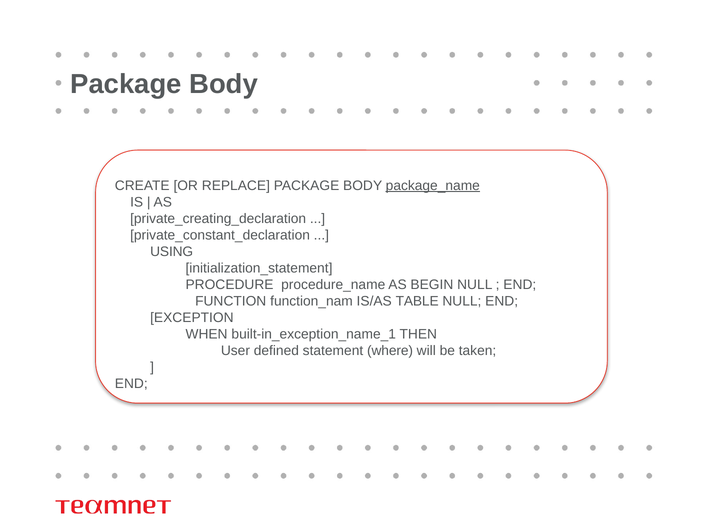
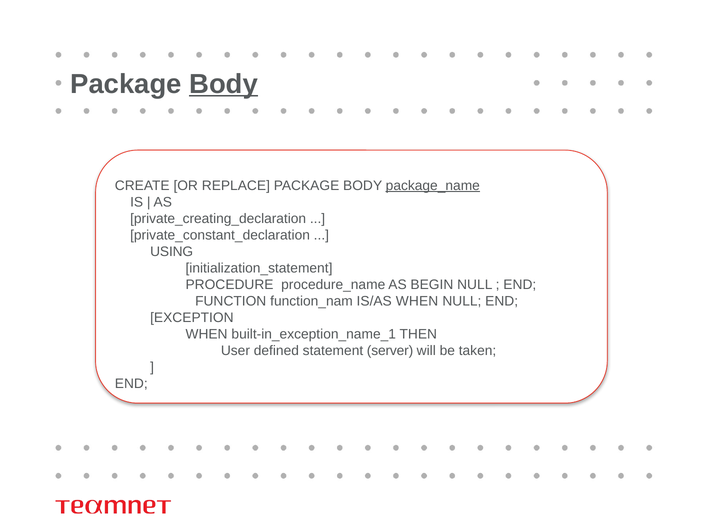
Body underline: none -> present (224, 84)
IS/AS TABLE: TABLE -> WHEN (417, 301)
where: where -> server (390, 351)
